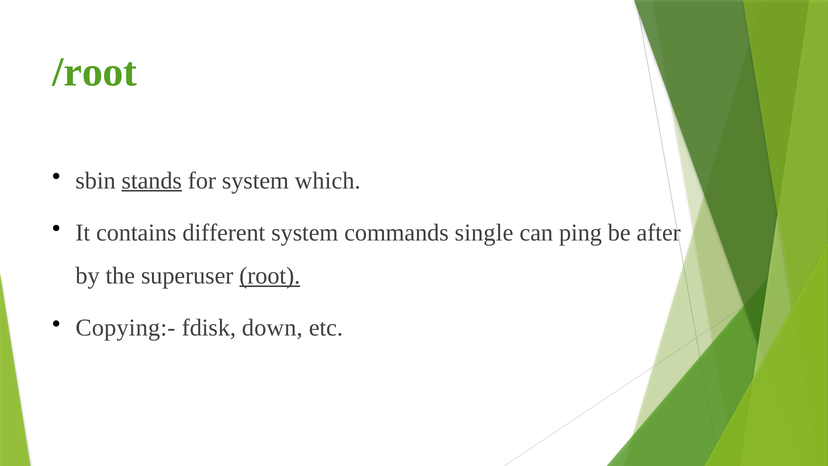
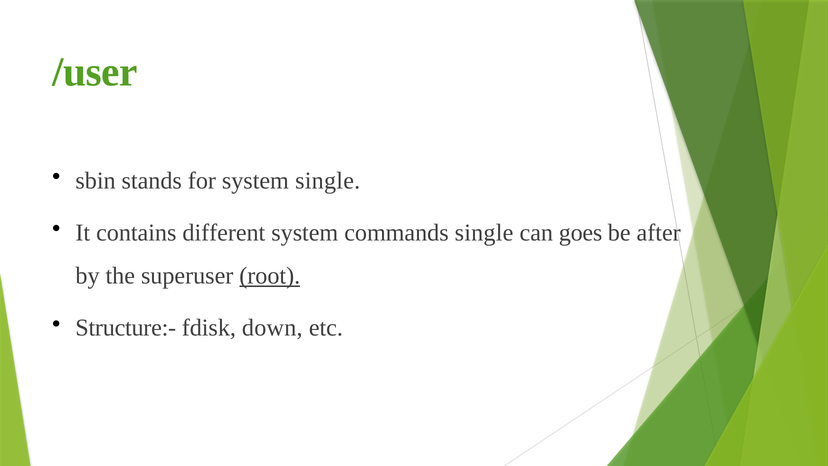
/root: /root -> /user (95, 72)
stands underline: present -> none (152, 180)
system which: which -> single (328, 180)
ping: ping -> goes (581, 232)
Copying:-: Copying:- -> Structure:- (126, 328)
